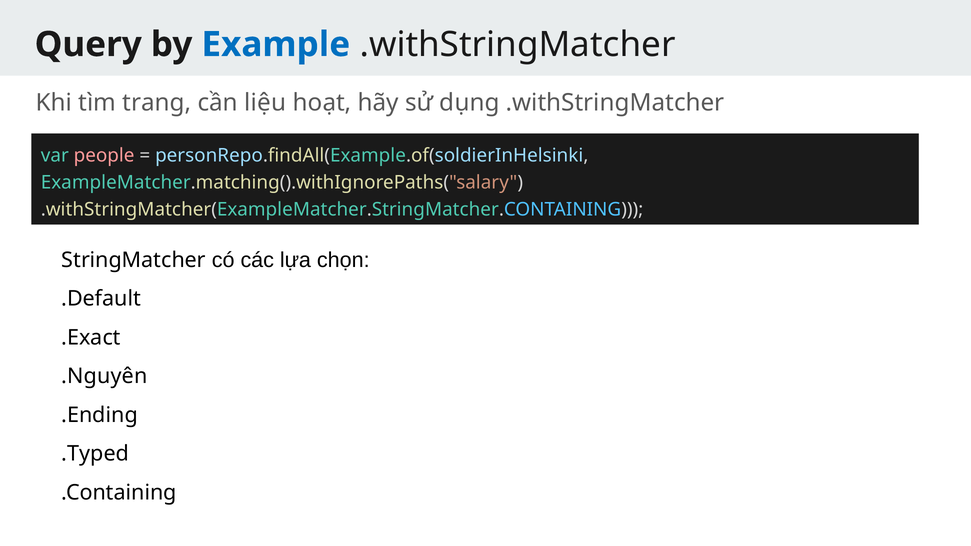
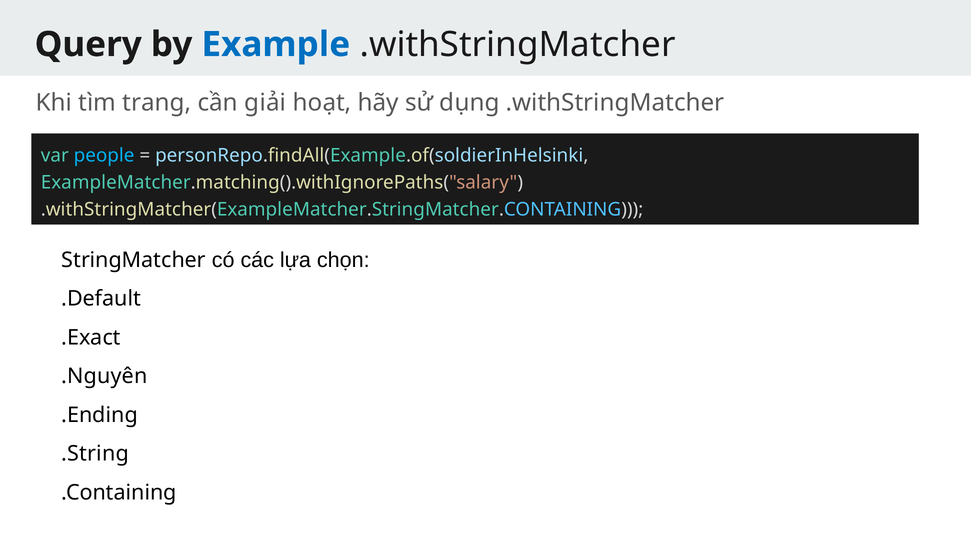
liệu: liệu -> giải (265, 103)
people colour: pink -> light blue (104, 155)
.Typed: .Typed -> .String (95, 454)
